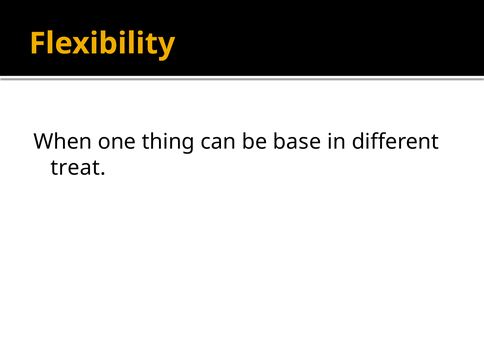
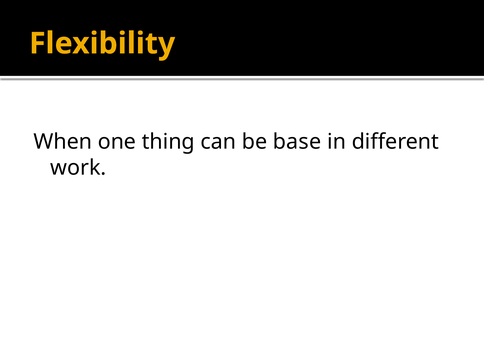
treat: treat -> work (78, 168)
